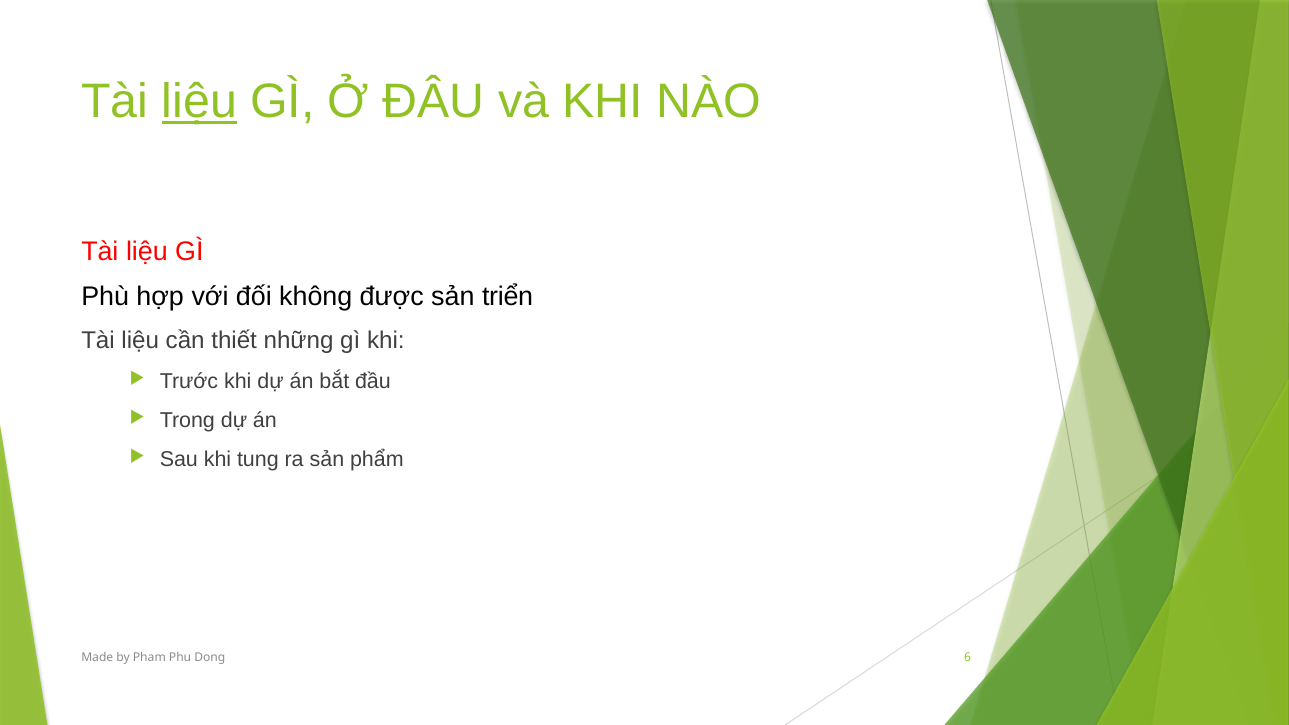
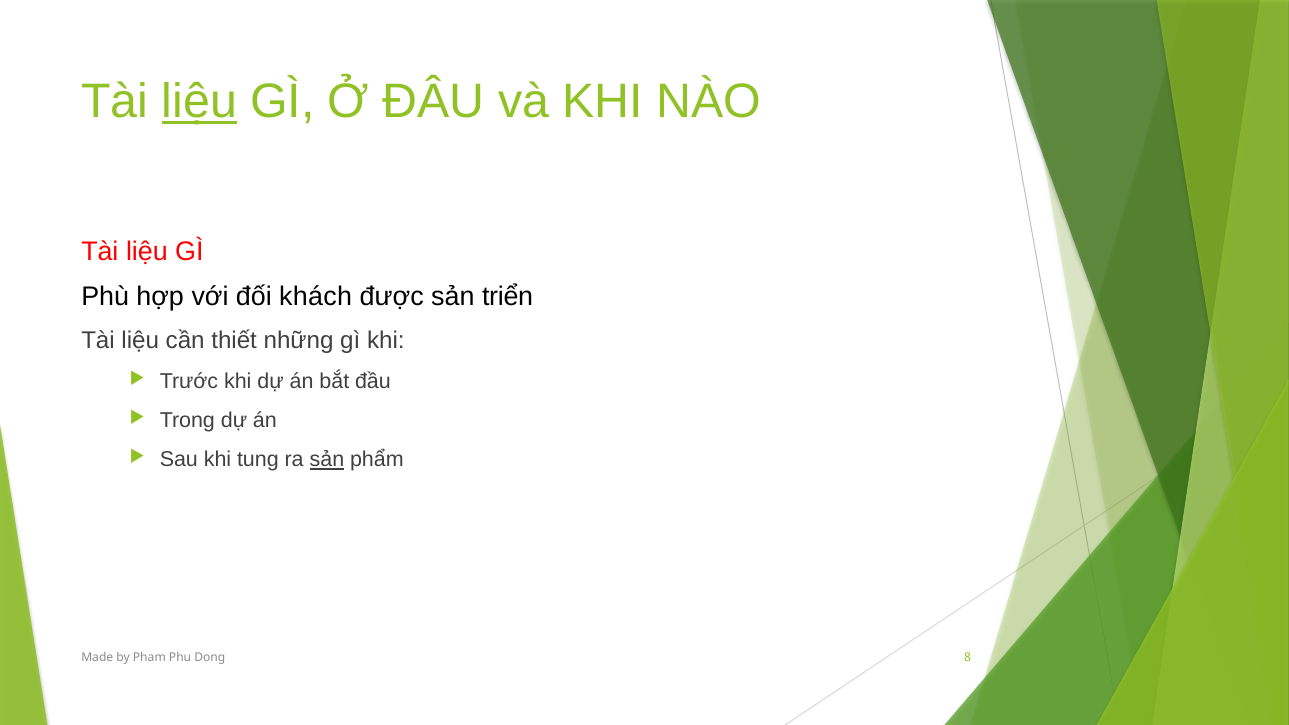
không: không -> khách (316, 297)
sản underline: none -> present (327, 460)
6: 6 -> 8 (967, 658)
